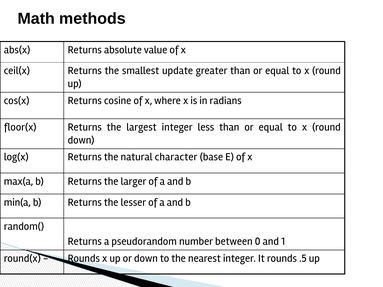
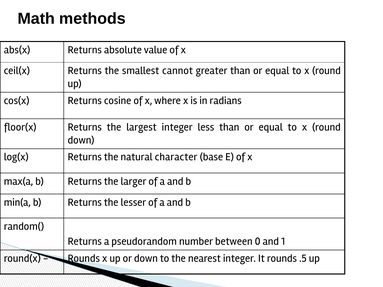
update: update -> cannot (178, 71)
